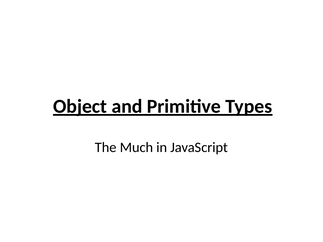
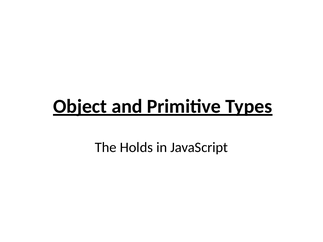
Much: Much -> Holds (136, 148)
